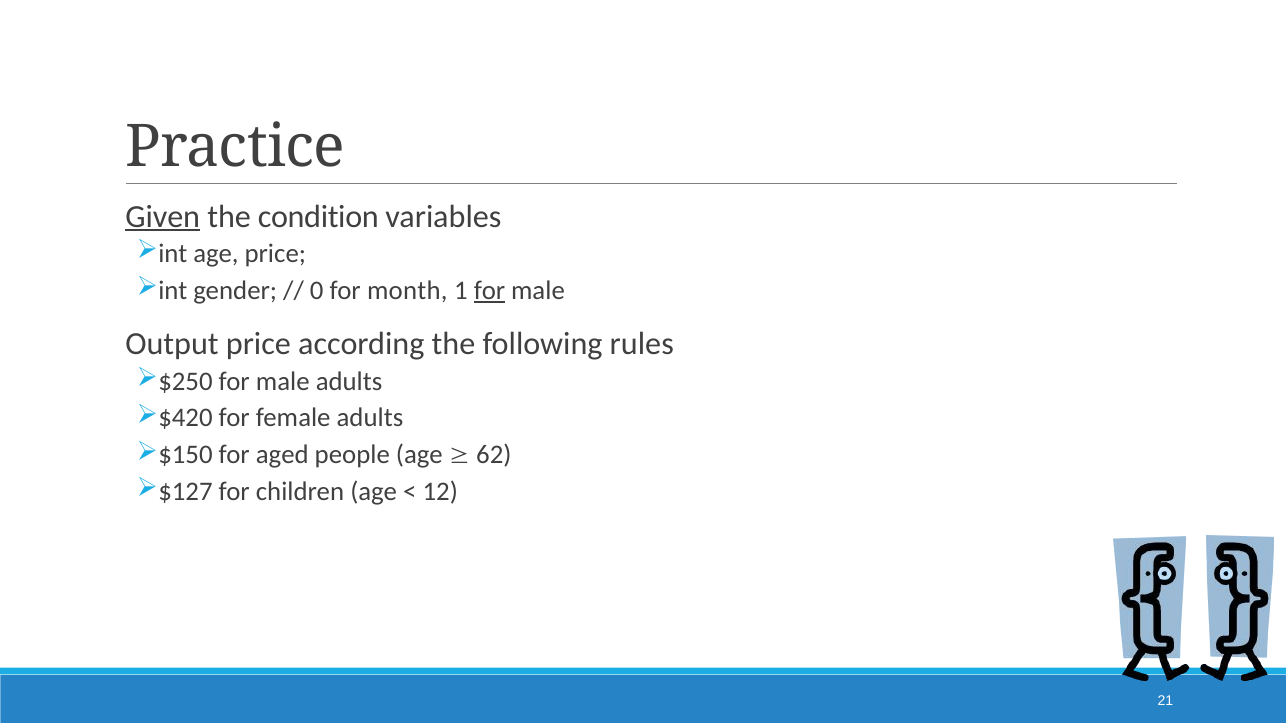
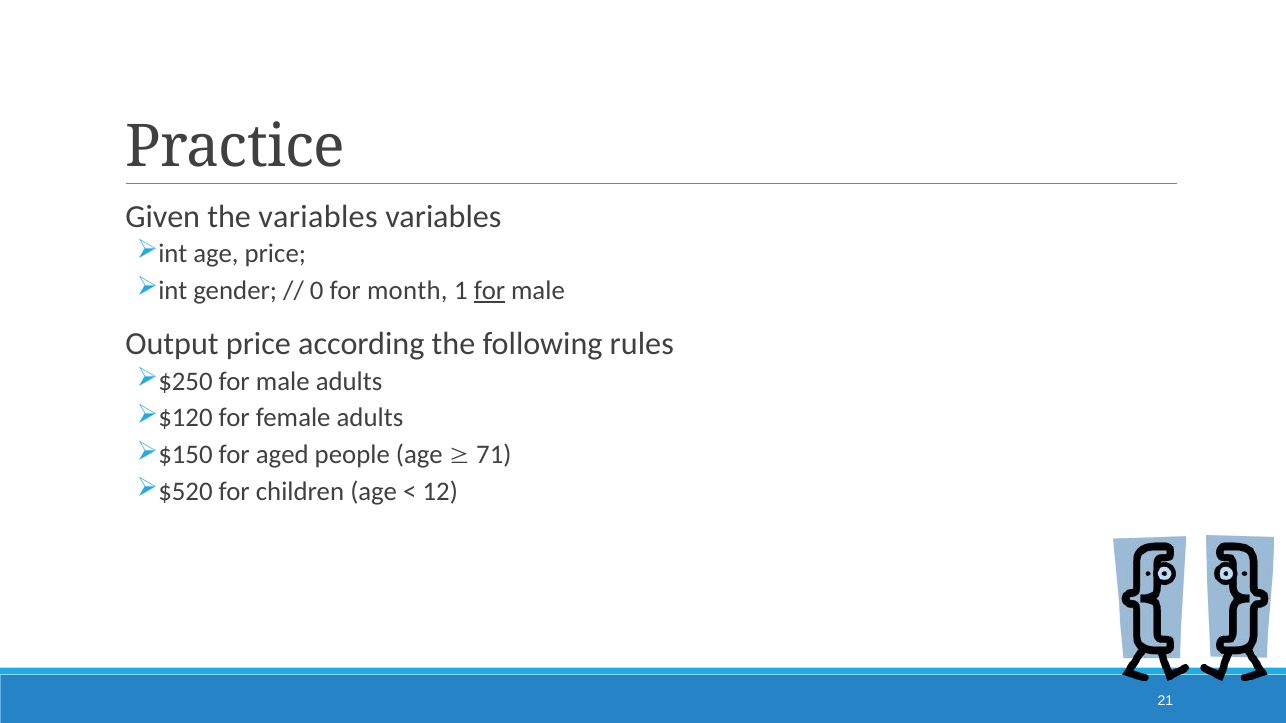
Given underline: present -> none (163, 217)
the condition: condition -> variables (318, 217)
$420: $420 -> $120 (185, 418)
62: 62 -> 71 (494, 455)
$127: $127 -> $520 (185, 492)
